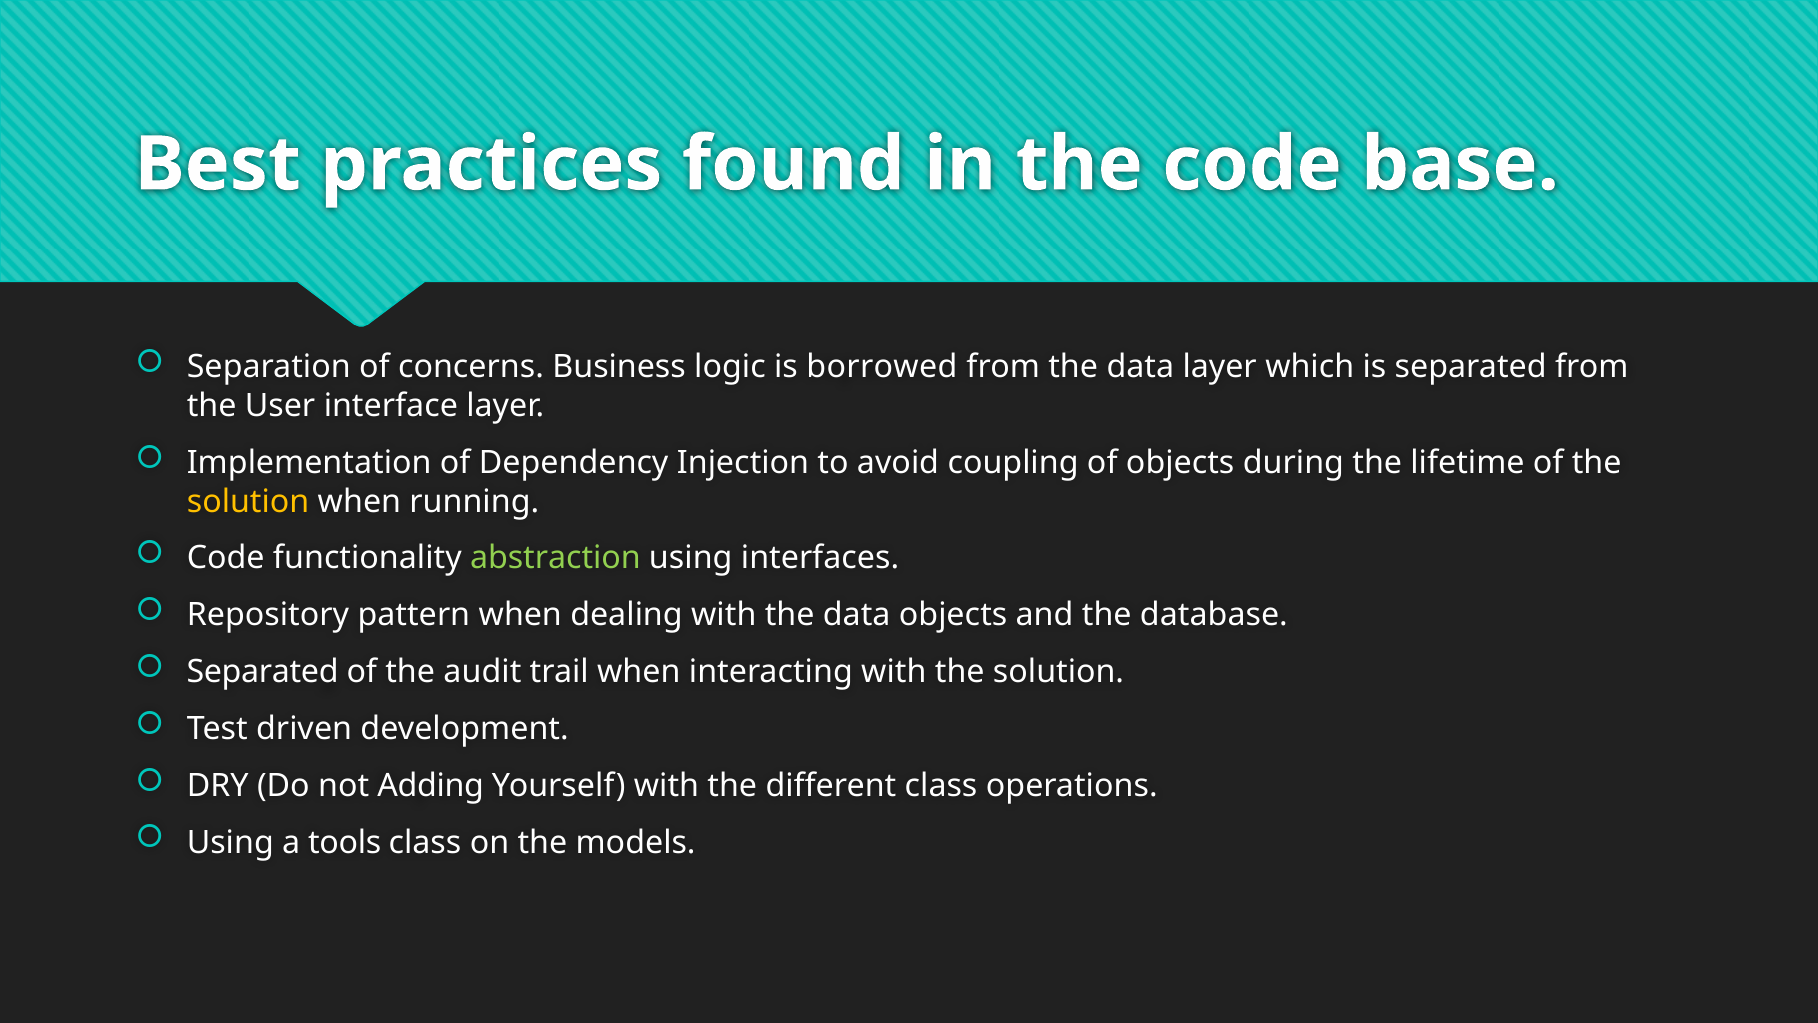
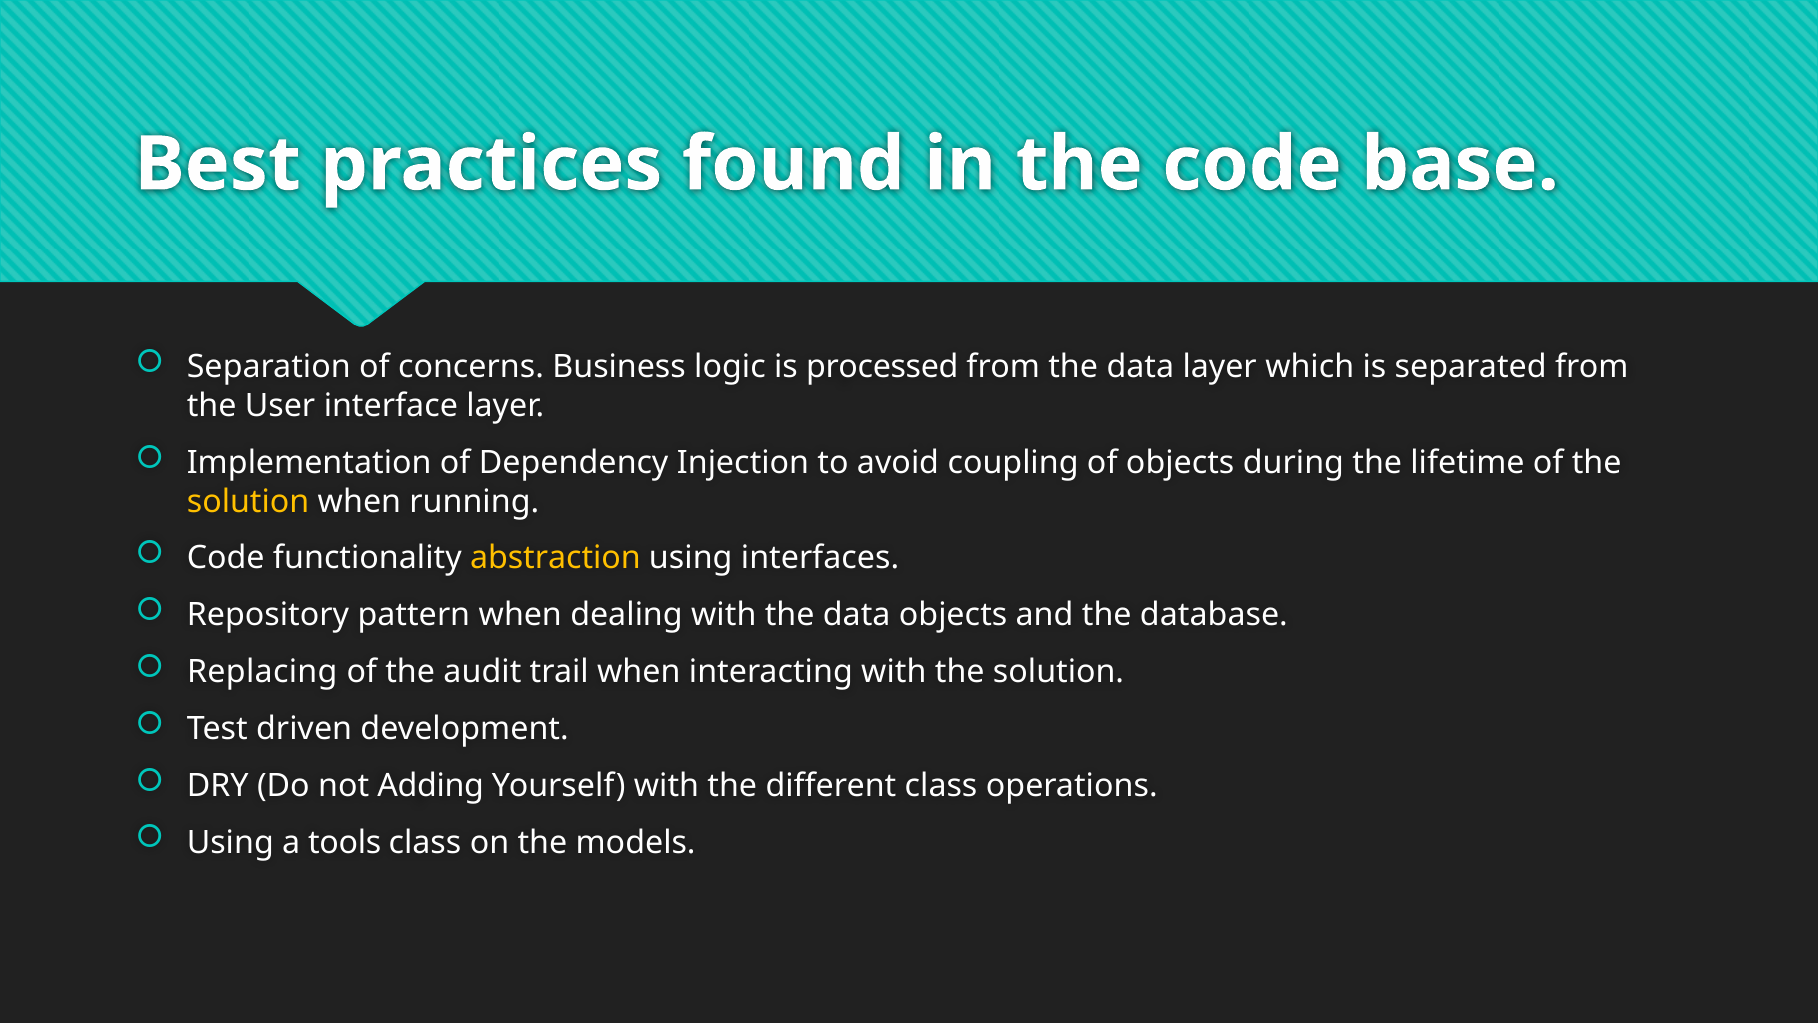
borrowed: borrowed -> processed (882, 367)
abstraction colour: light green -> yellow (555, 558)
Separated: Separated -> Replacing (262, 672)
